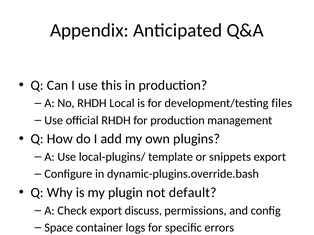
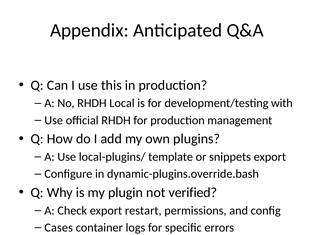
files: files -> with (282, 103)
default: default -> verified (193, 193)
discuss: discuss -> restart (143, 211)
Space: Space -> Cases (59, 228)
